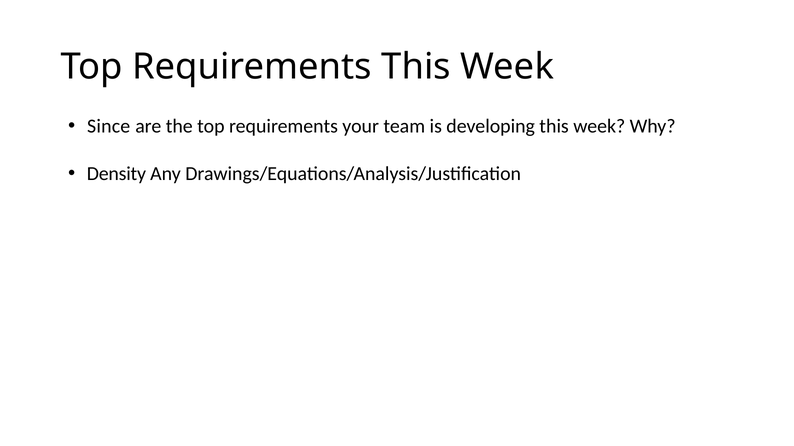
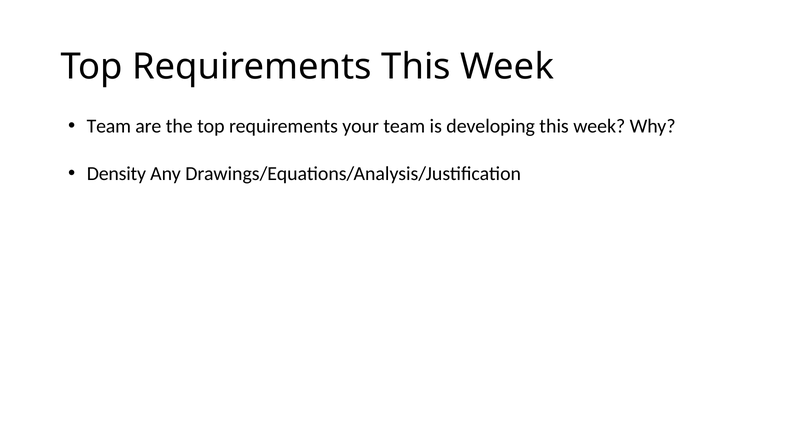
Since: Since -> Team (109, 126)
